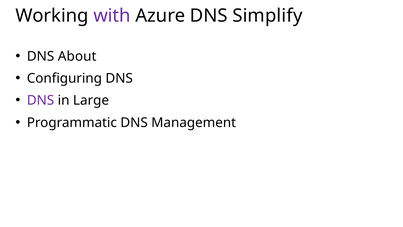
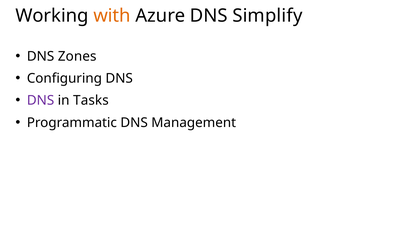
with colour: purple -> orange (112, 16)
About: About -> Zones (77, 56)
Large: Large -> Tasks (91, 100)
